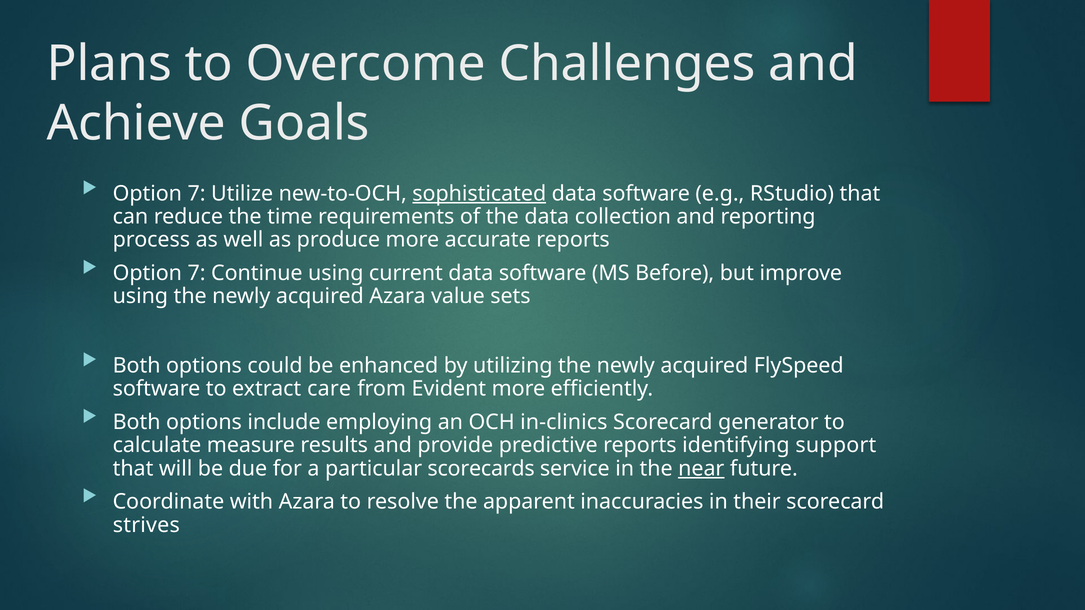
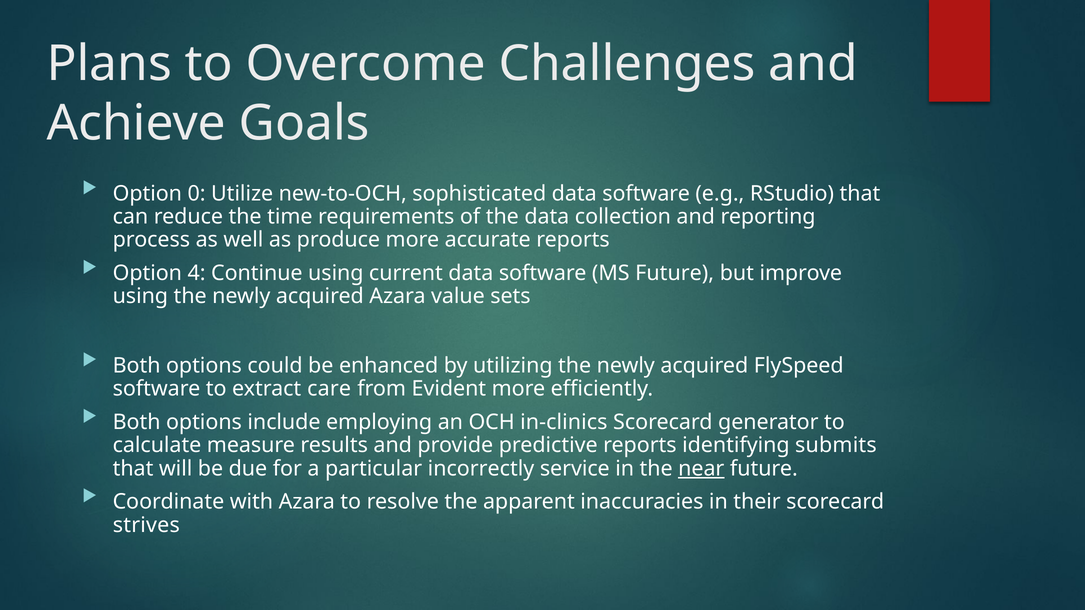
7: 7 -> 0 (197, 194)
sophisticated underline: present -> none (479, 194)
7: 7 -> 4 (197, 273)
MS Before: Before -> Future (675, 273)
support: support -> submits (836, 446)
scorecards: scorecards -> incorrectly (481, 469)
